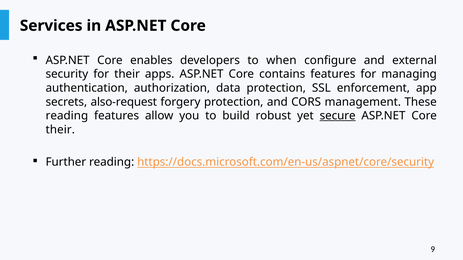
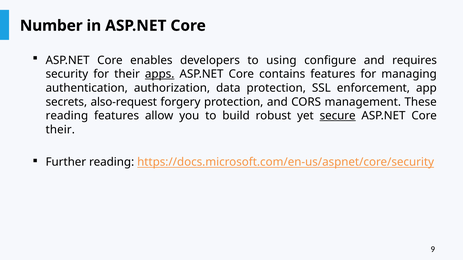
Services: Services -> Number (51, 26)
when: when -> using (281, 60)
external: external -> requires (415, 60)
apps underline: none -> present (160, 74)
